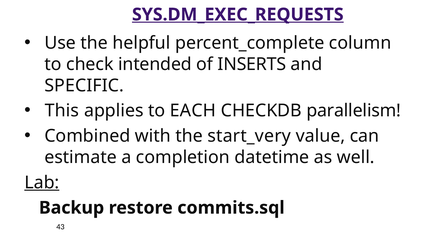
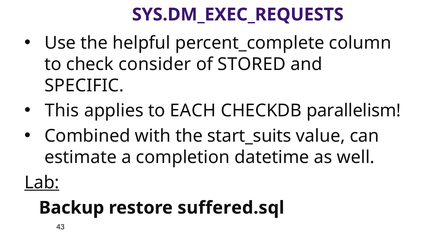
SYS.DM_EXEC_REQUESTS underline: present -> none (238, 15)
intended: intended -> consider (155, 64)
INSERTS: INSERTS -> STORED (252, 64)
start_very: start_very -> start_suits (249, 136)
commits.sql: commits.sql -> suffered.sql (231, 207)
